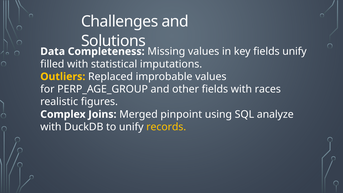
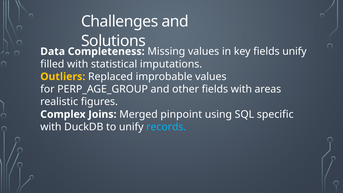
races: races -> areas (268, 89)
analyze: analyze -> specific (275, 114)
records colour: yellow -> light blue (166, 127)
